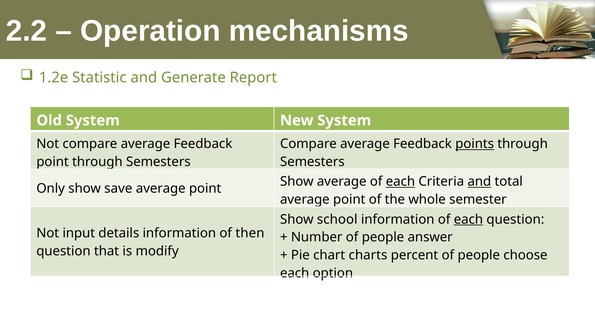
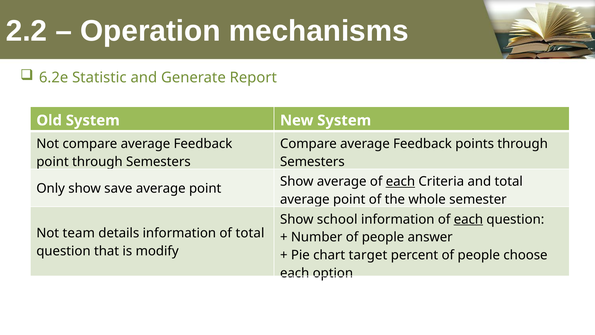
1.2e: 1.2e -> 6.2e (54, 78)
points underline: present -> none (475, 144)
and underline: present -> none (479, 181)
input: input -> team (79, 233)
of then: then -> total (250, 233)
charts: charts -> target (368, 255)
